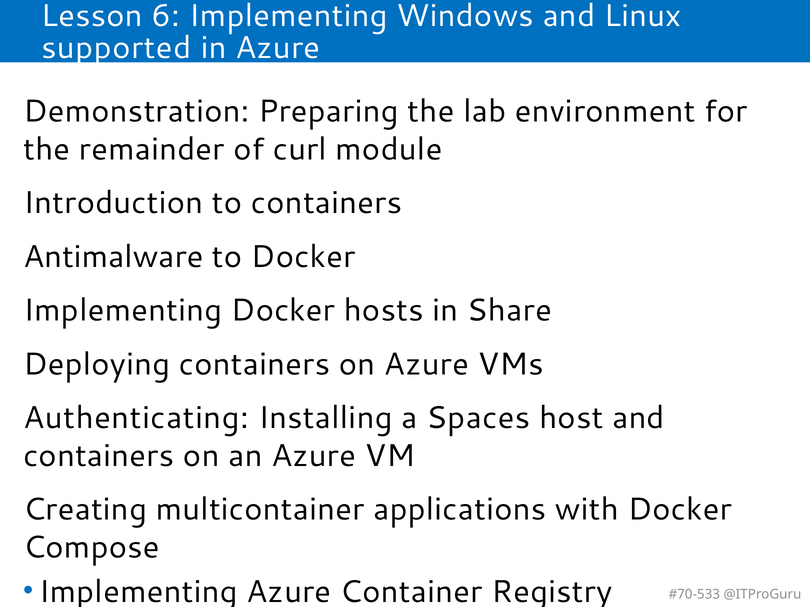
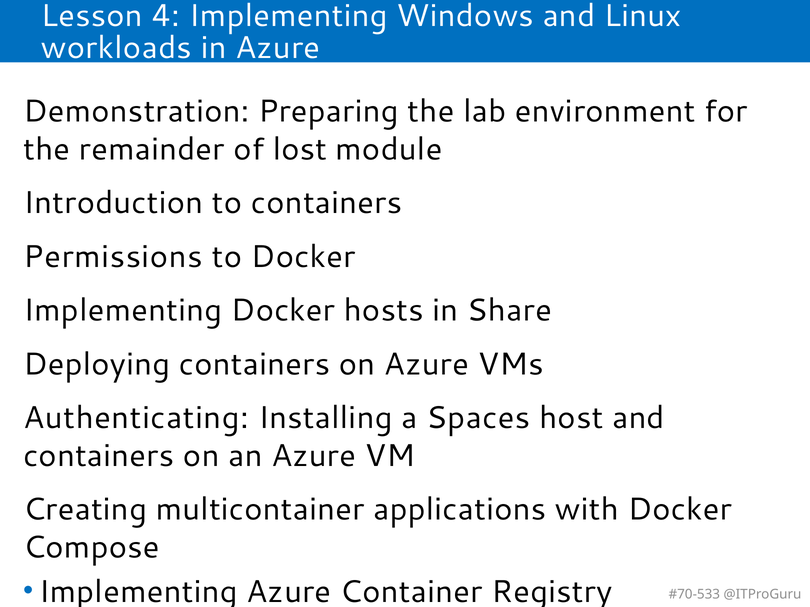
6: 6 -> 4 (166, 16)
supported: supported -> workloads (116, 48)
curl: curl -> lost (300, 149)
Antimalware: Antimalware -> Permissions (113, 257)
